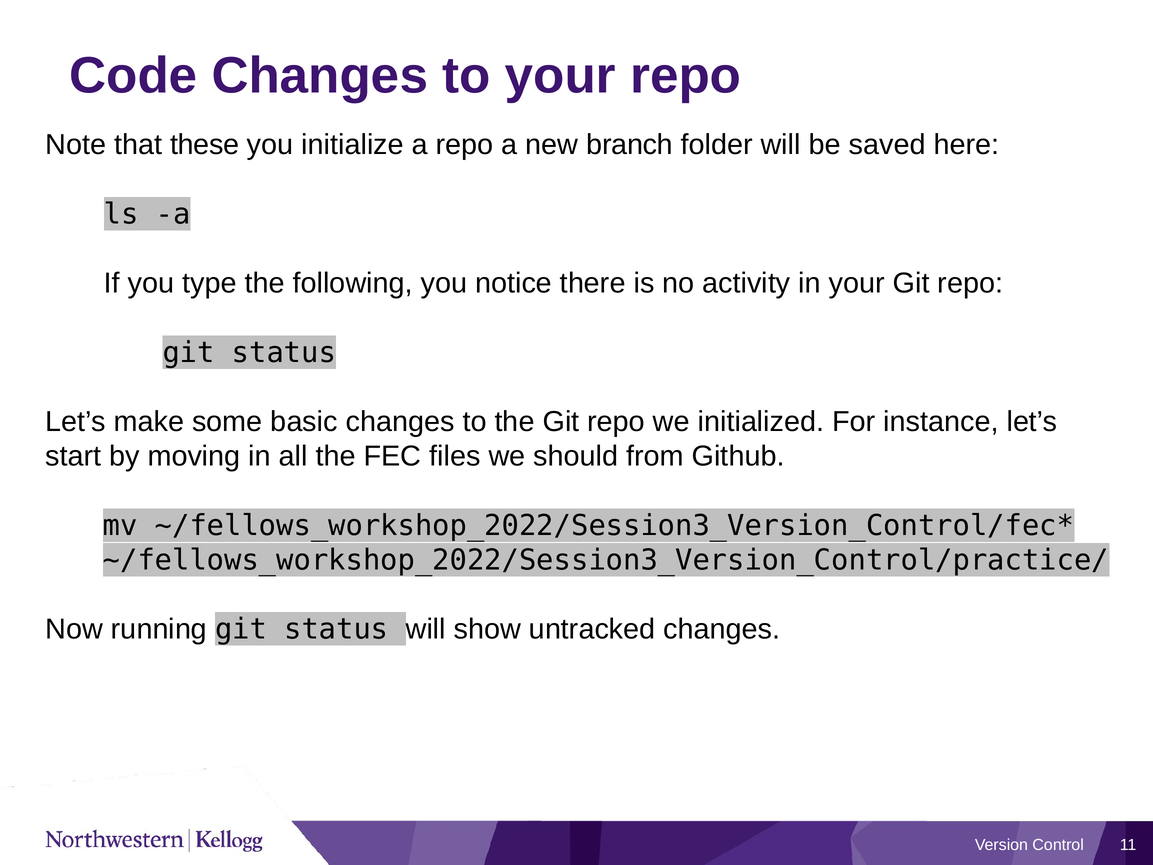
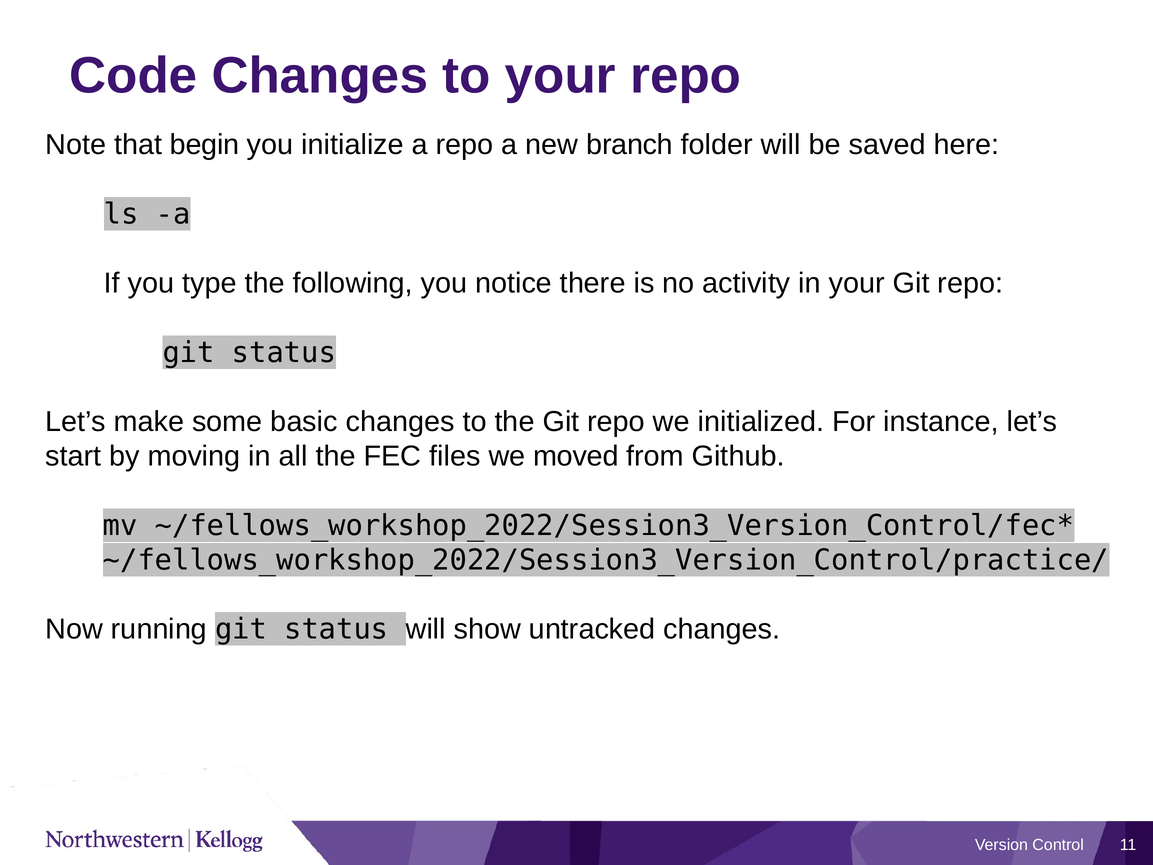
these: these -> begin (205, 145)
should: should -> moved (576, 456)
